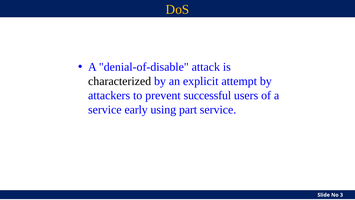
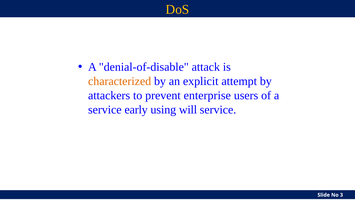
characterized colour: black -> orange (120, 81)
successful: successful -> enterprise (207, 95)
part: part -> will (188, 110)
